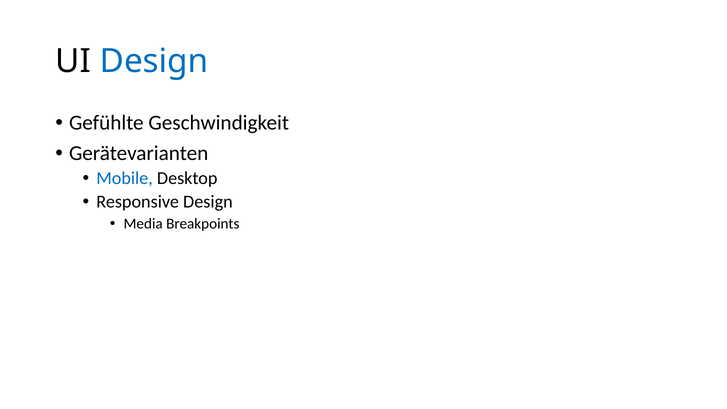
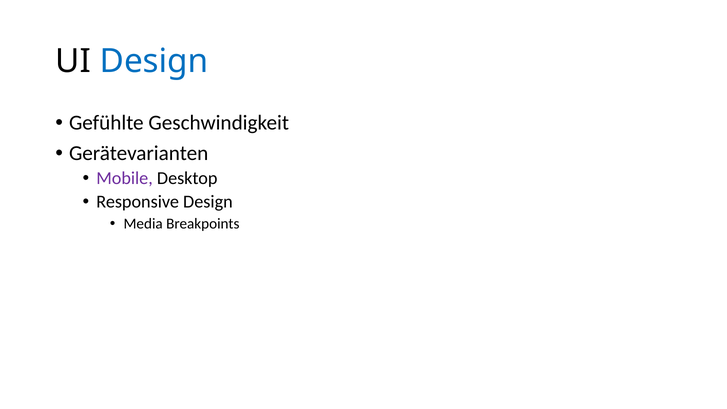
Mobile colour: blue -> purple (125, 178)
